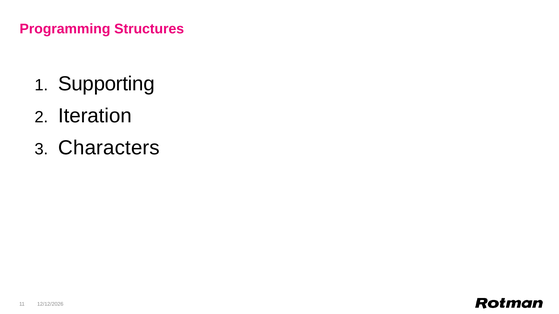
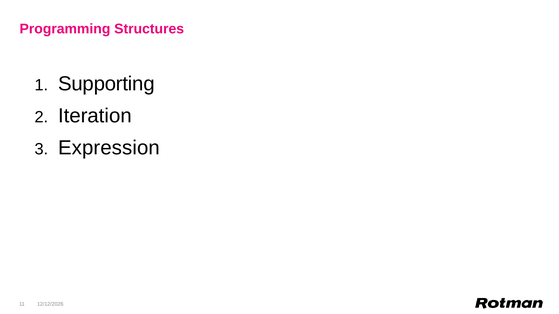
Characters: Characters -> Expression (109, 148)
